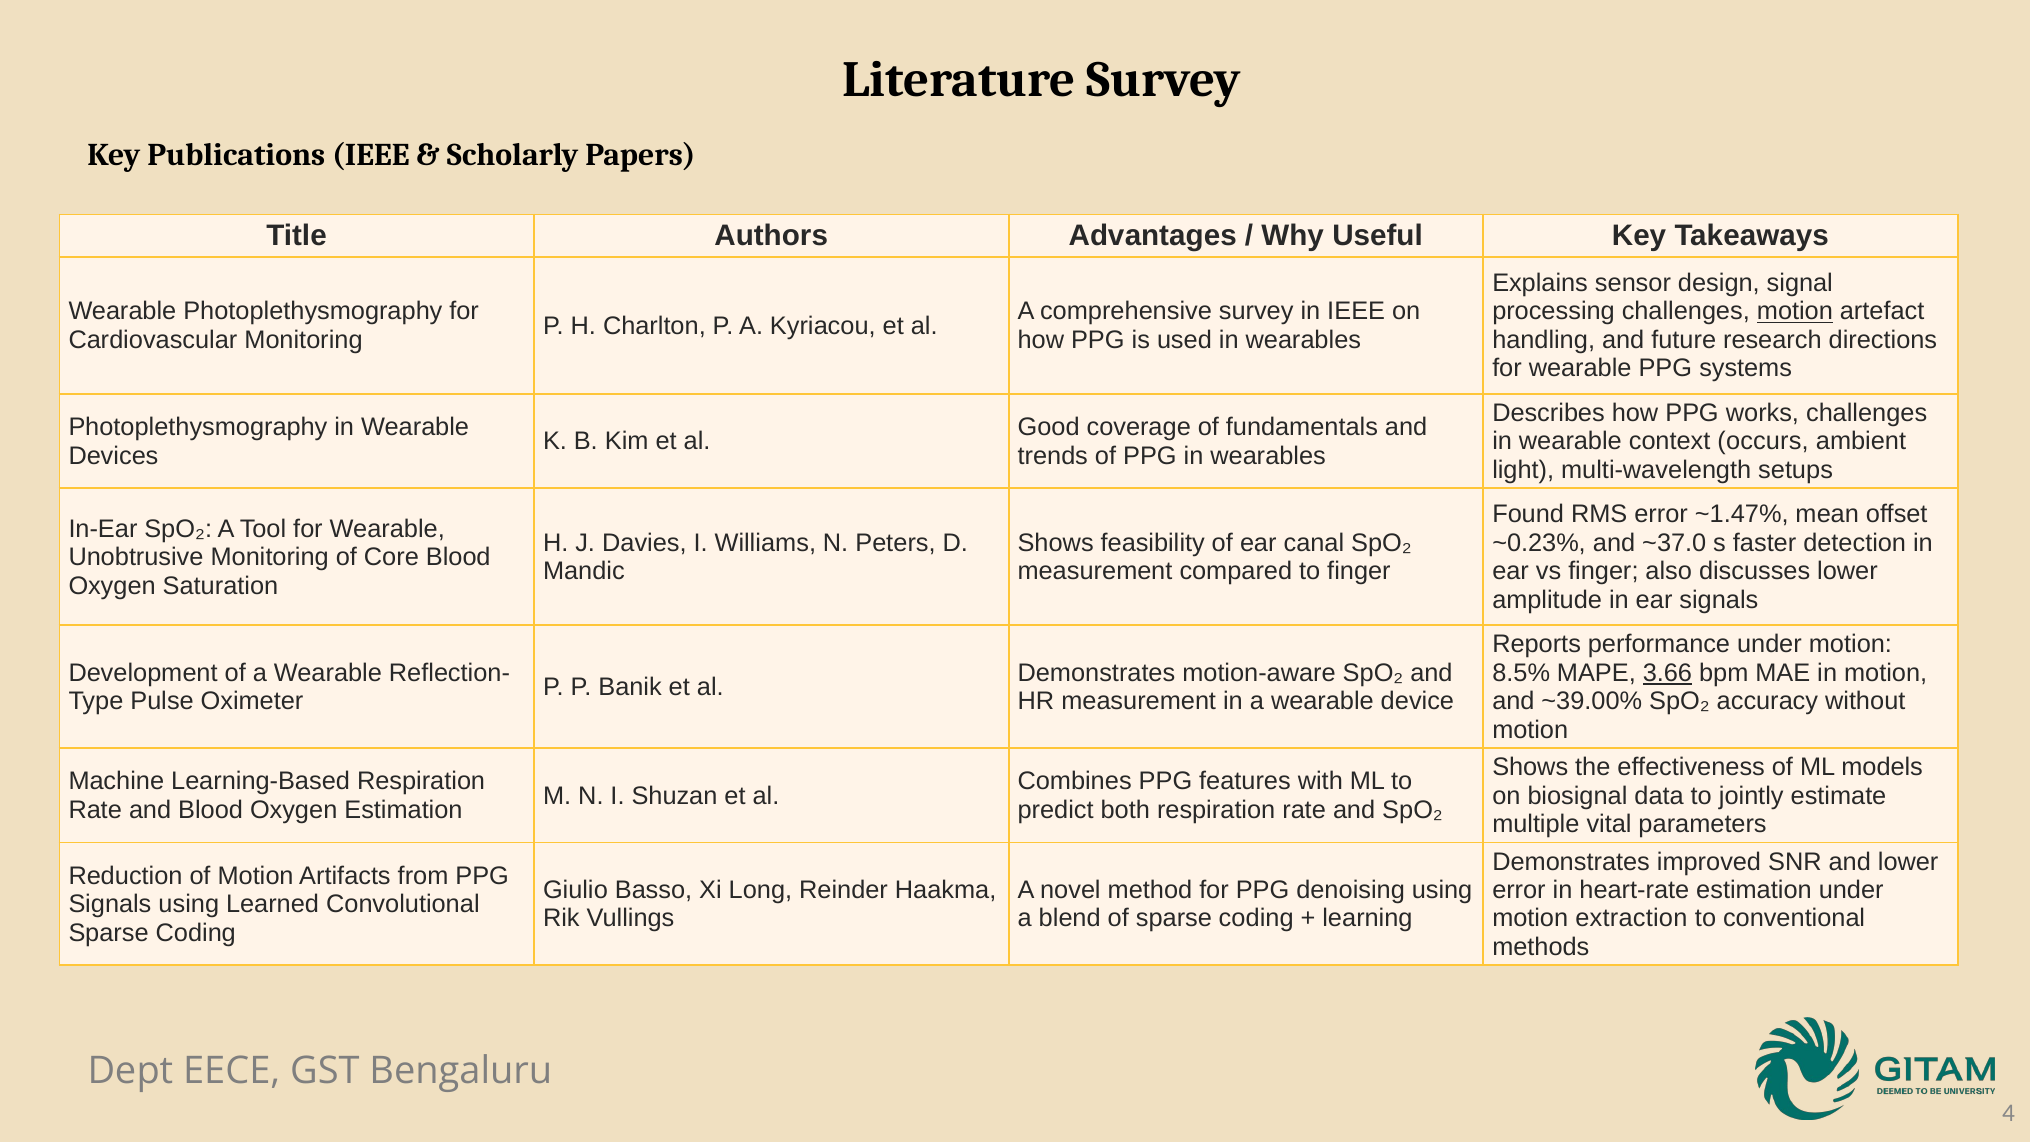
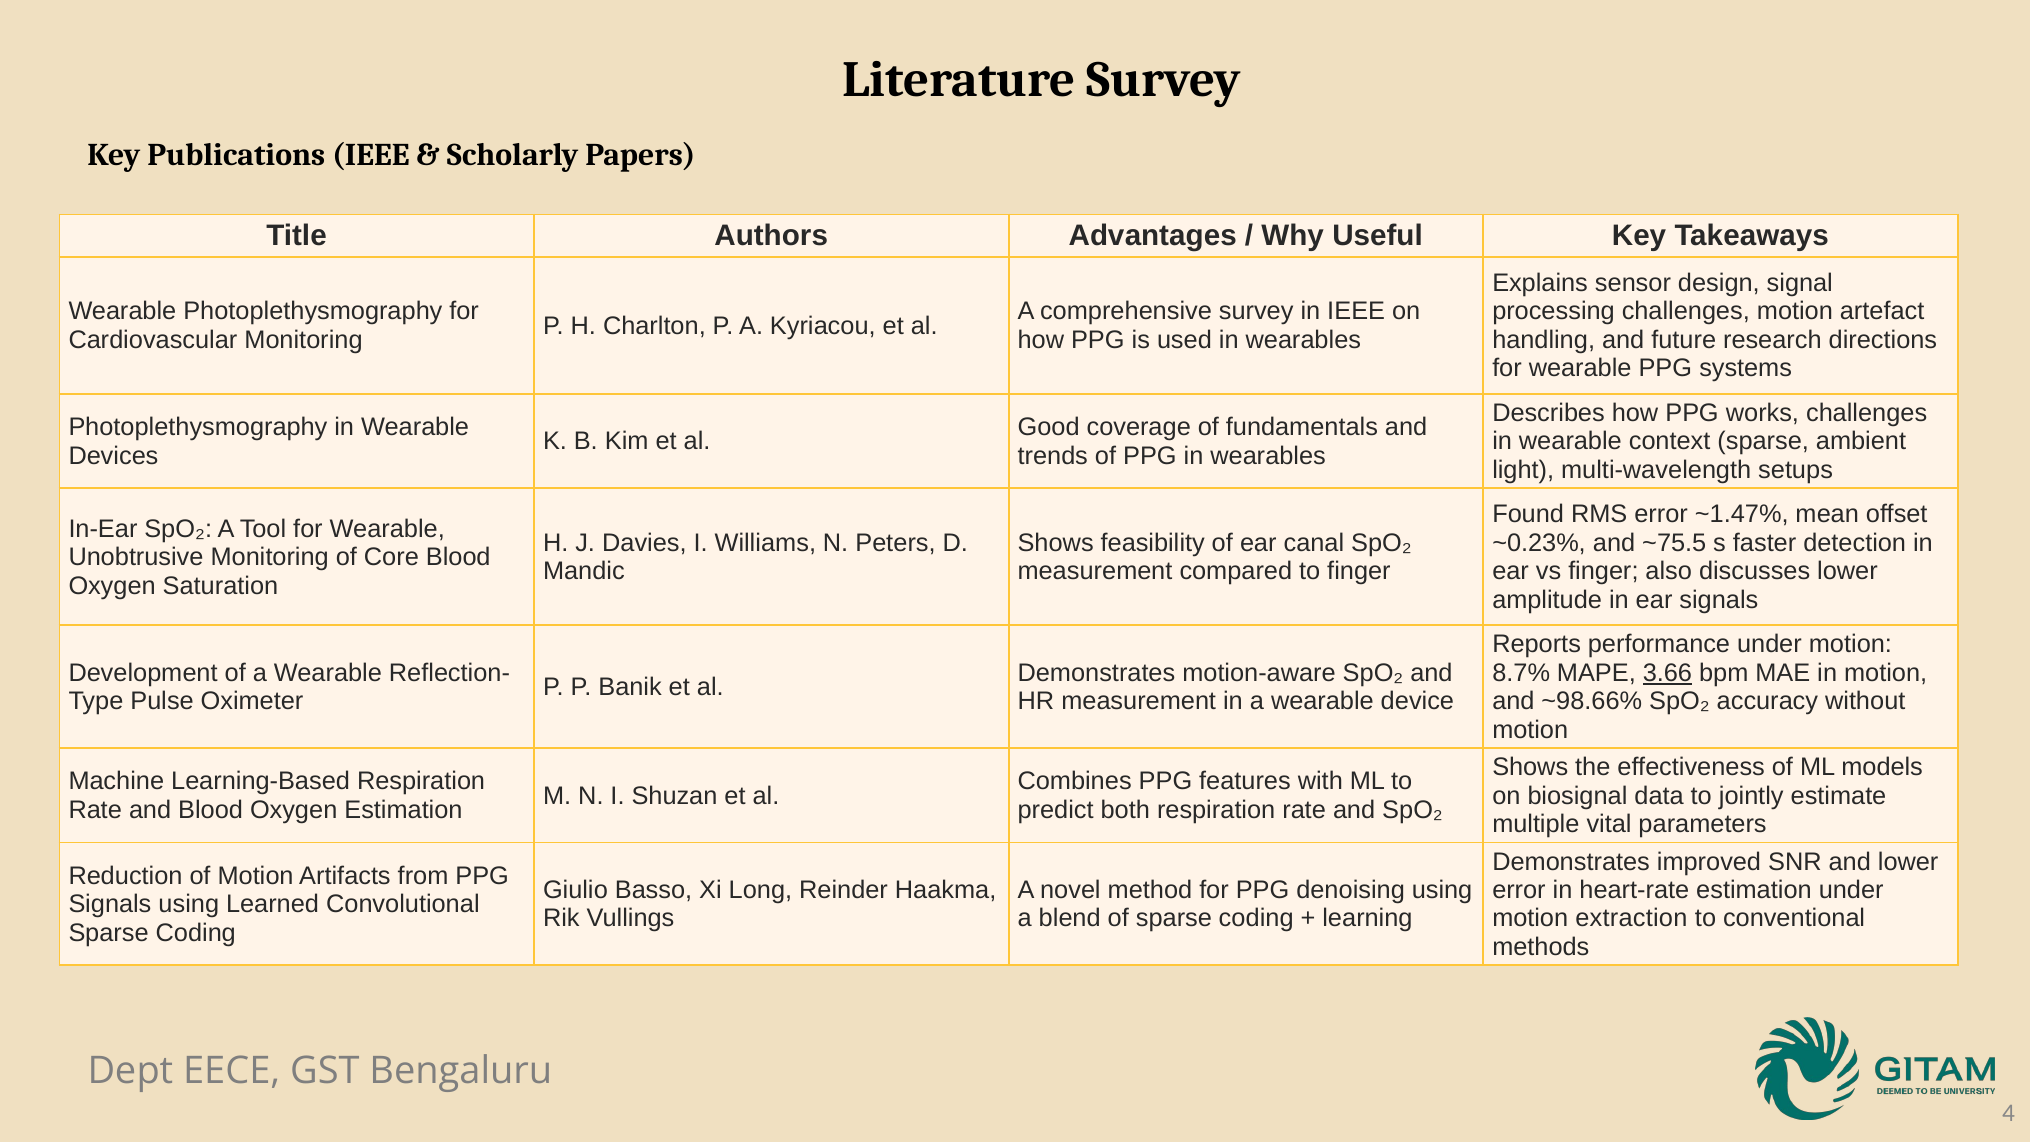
motion underline: present -> none (1795, 312)
context occurs: occurs -> sparse (1763, 441)
~37.0: ~37.0 -> ~75.5 (1674, 543)
8.5%: 8.5% -> 8.7% (1521, 673)
~39.00%: ~39.00% -> ~98.66% (1592, 701)
